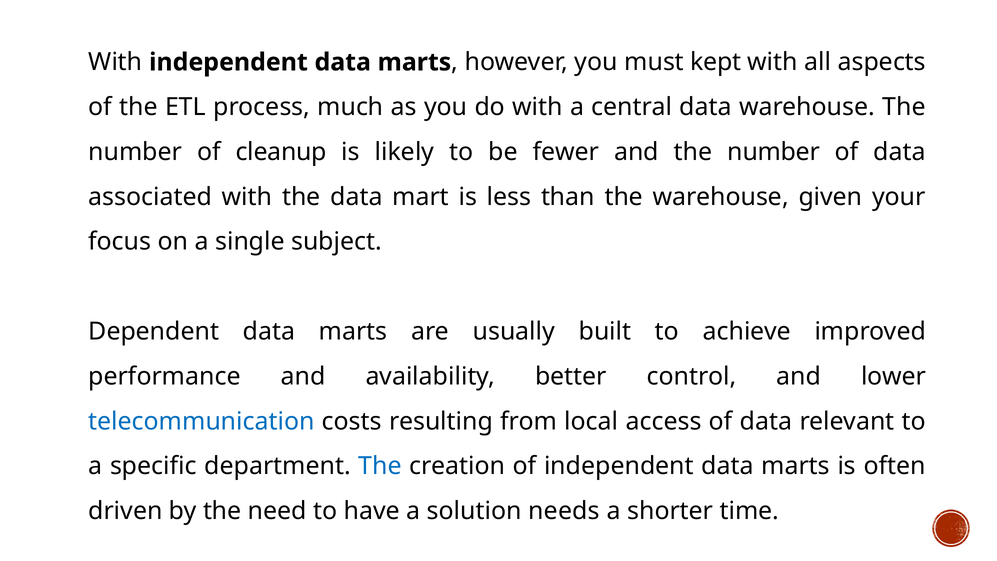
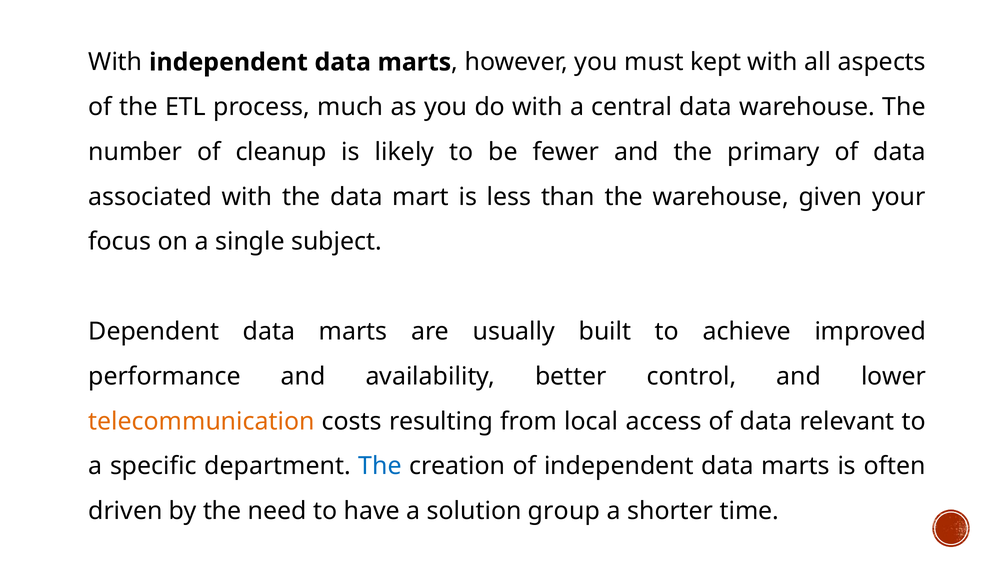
and the number: number -> primary (774, 152)
telecommunication colour: blue -> orange (201, 421)
needs: needs -> group (564, 511)
